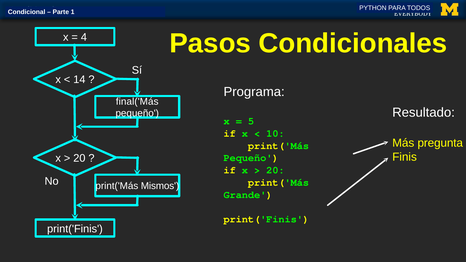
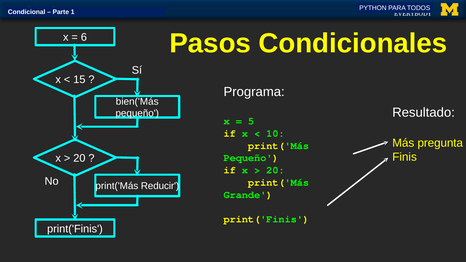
4: 4 -> 6 (84, 37)
14: 14 -> 15 (79, 80)
final('Más: final('Más -> bien('Más (137, 102)
Mismos: Mismos -> Reducir (160, 186)
